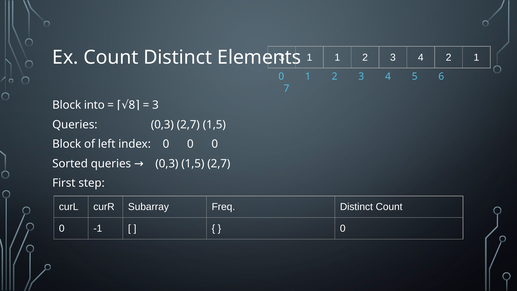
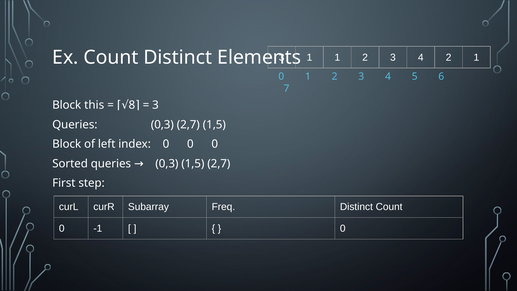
into: into -> this (94, 105)
